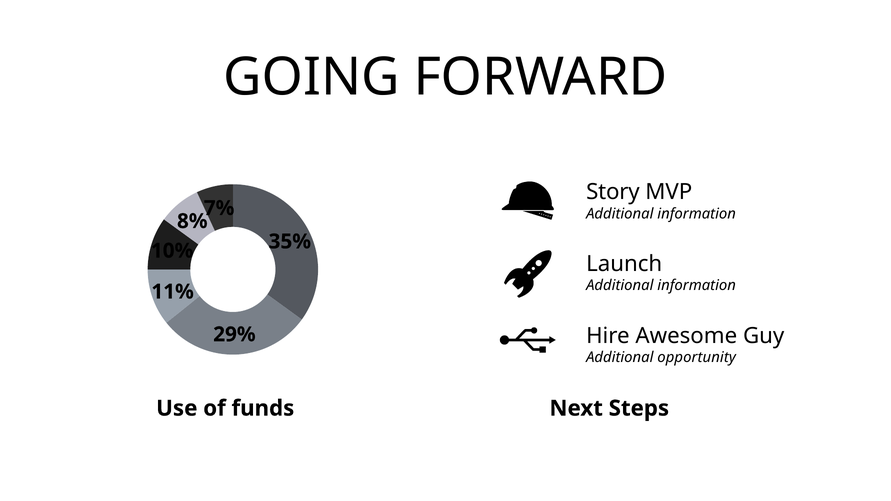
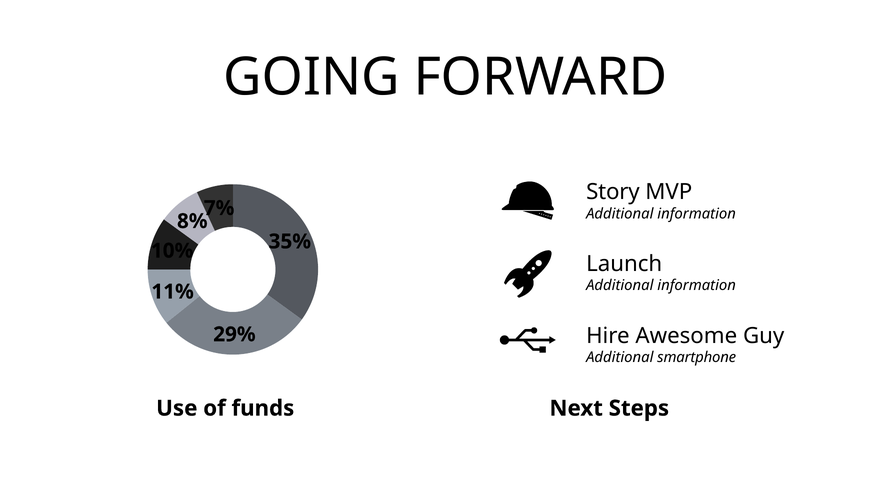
opportunity: opportunity -> smartphone (697, 358)
